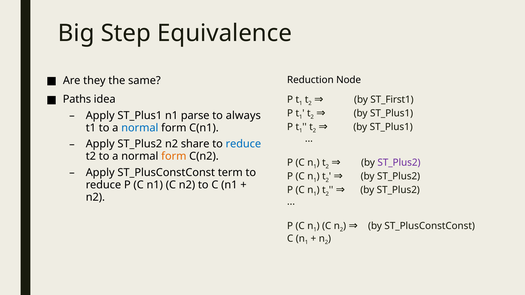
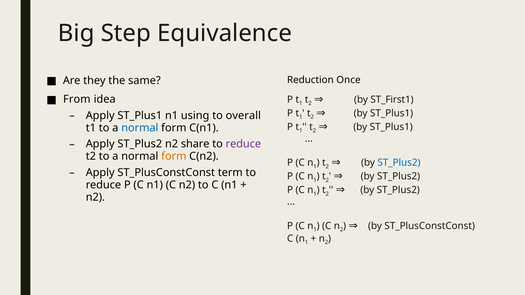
Node: Node -> Once (349, 80)
Paths: Paths -> From (77, 99)
parse: parse -> using (195, 116)
always: always -> overall (243, 116)
reduce colour: blue -> purple (243, 144)
ST_Plus2 colour: purple -> blue (399, 163)
